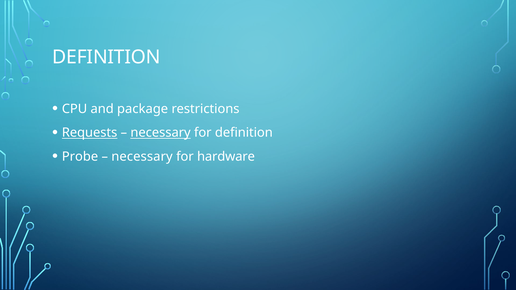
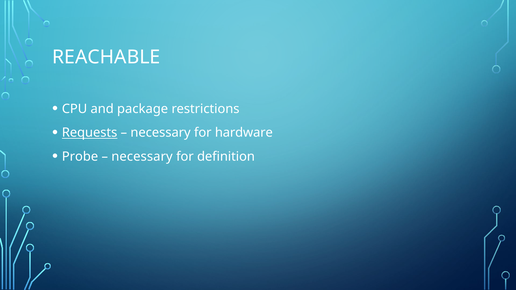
DEFINITION: DEFINITION -> REACHABLE (106, 57)
necessary underline: present -> none (161, 133)
for definition: definition -> hardware (244, 133)
hardware: hardware -> definition (226, 157)
